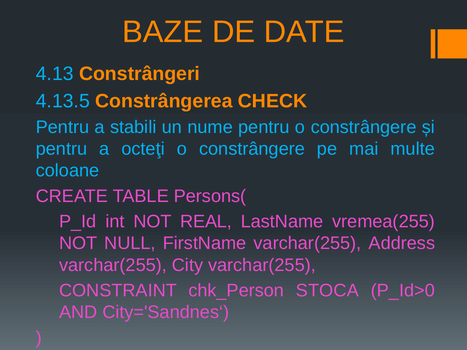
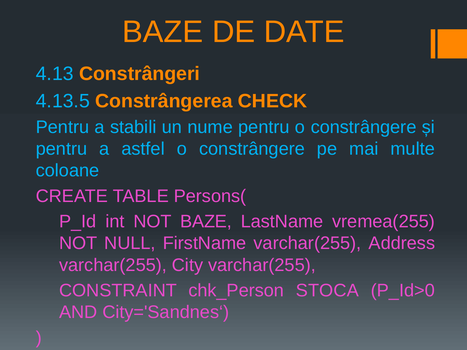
octeţi: octeţi -> astfel (143, 149)
NOT REAL: REAL -> BAZE (206, 222)
